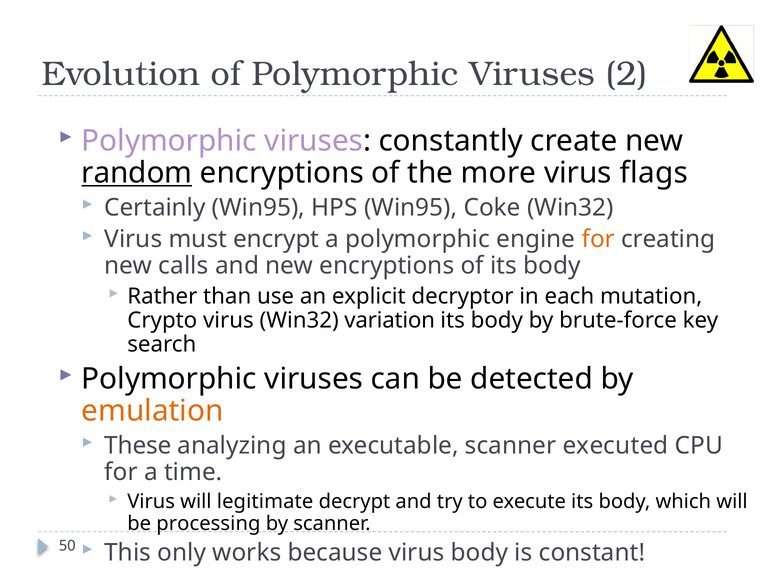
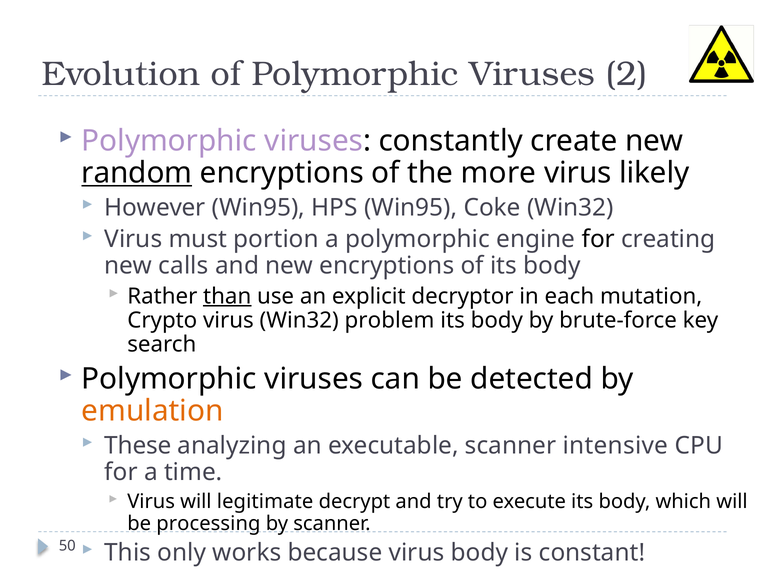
flags: flags -> likely (654, 173)
Certainly: Certainly -> However (155, 208)
encrypt: encrypt -> portion (276, 239)
for colour: orange -> black (598, 239)
than underline: none -> present (227, 296)
variation: variation -> problem (389, 320)
executed: executed -> intensive (615, 446)
